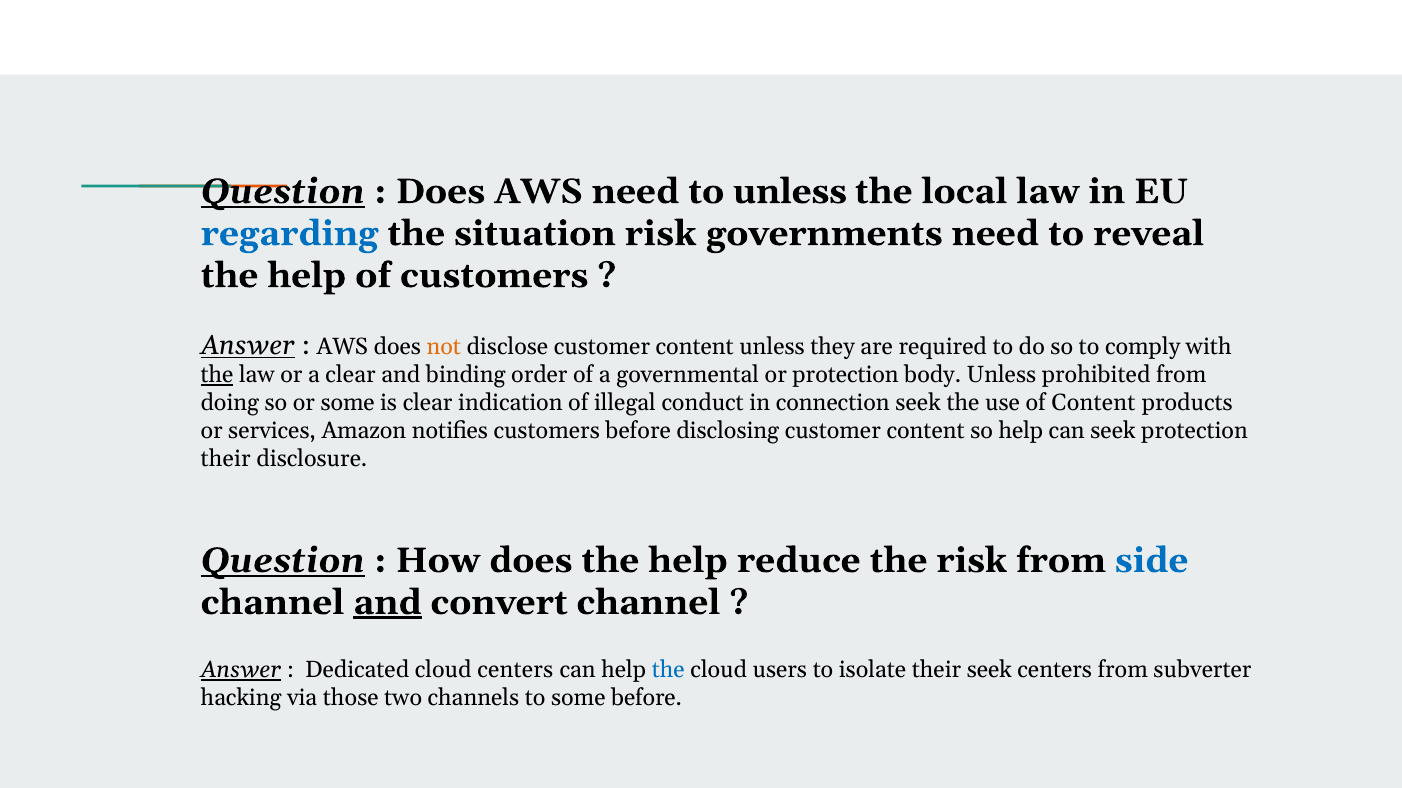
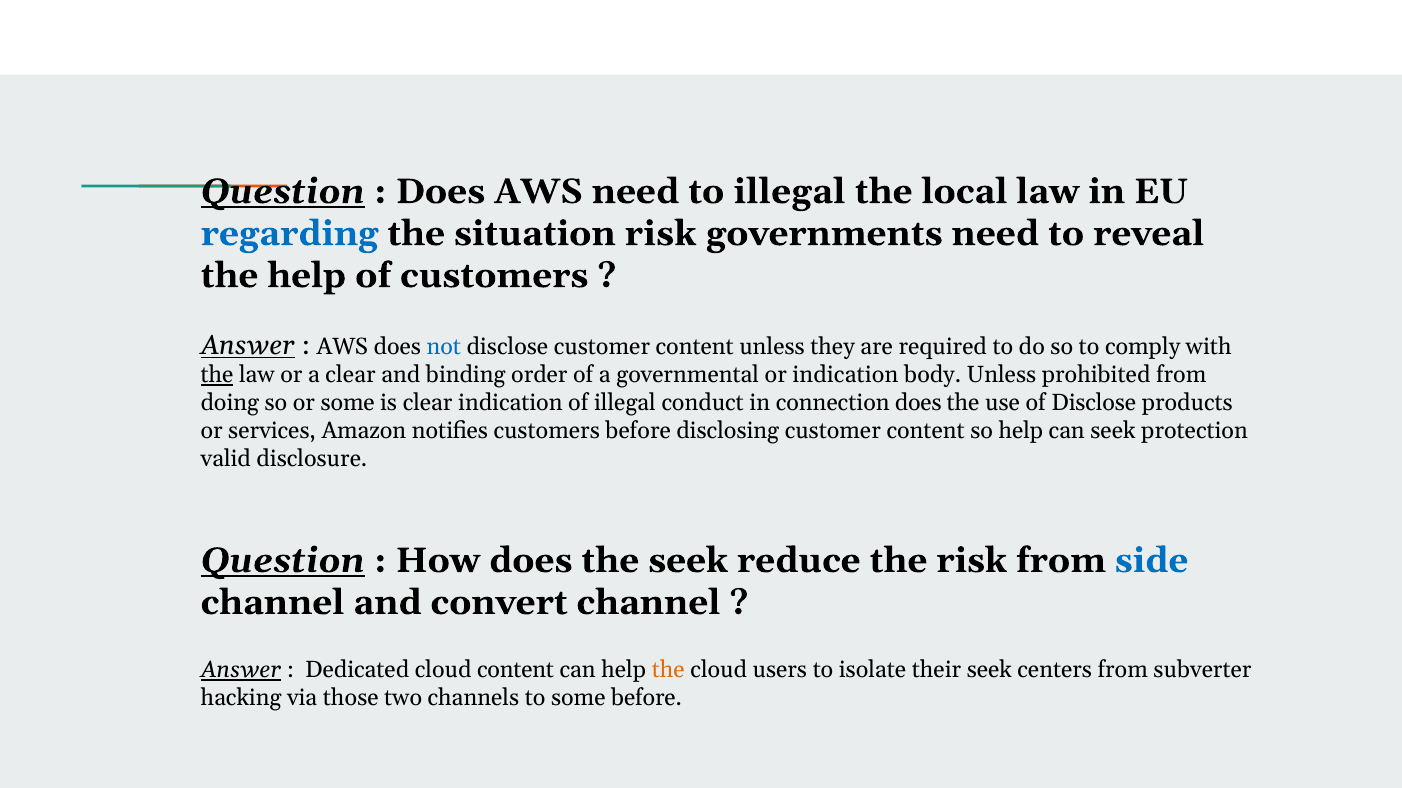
to unless: unless -> illegal (789, 192)
not colour: orange -> blue (444, 347)
or protection: protection -> indication (845, 375)
connection seek: seek -> does (918, 403)
of Content: Content -> Disclose (1094, 403)
their: their -> valid (226, 460)
does the help: help -> seek (688, 561)
and underline: present -> none (387, 603)
cloud centers: centers -> content (516, 670)
the colour: blue -> orange (668, 670)
